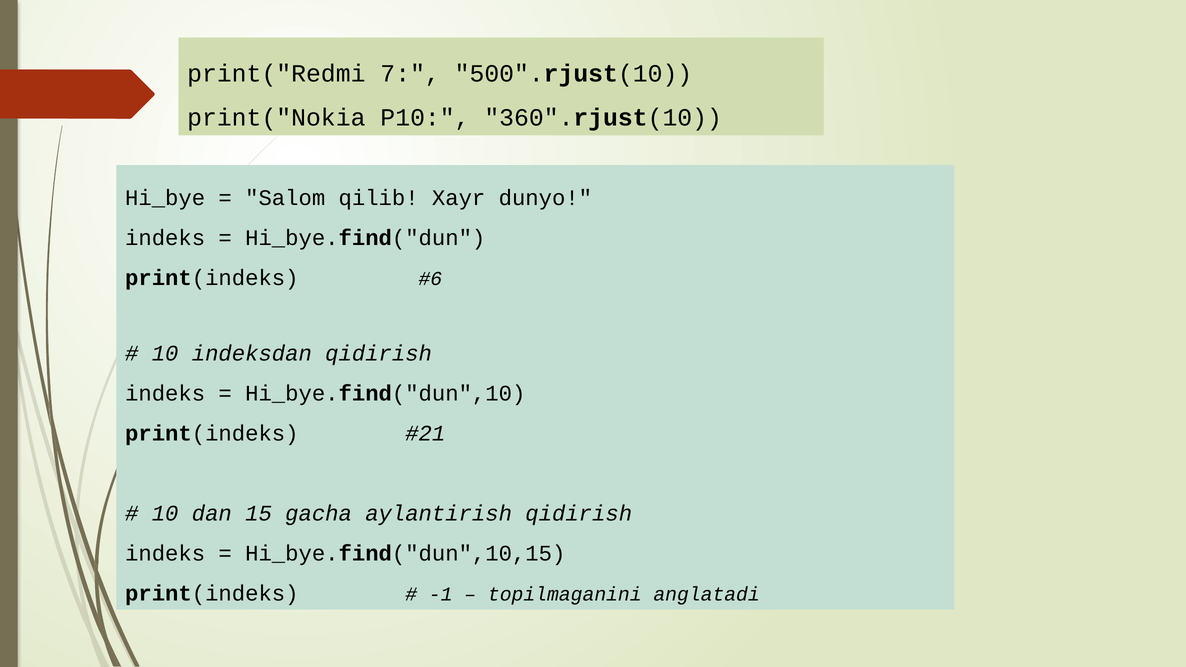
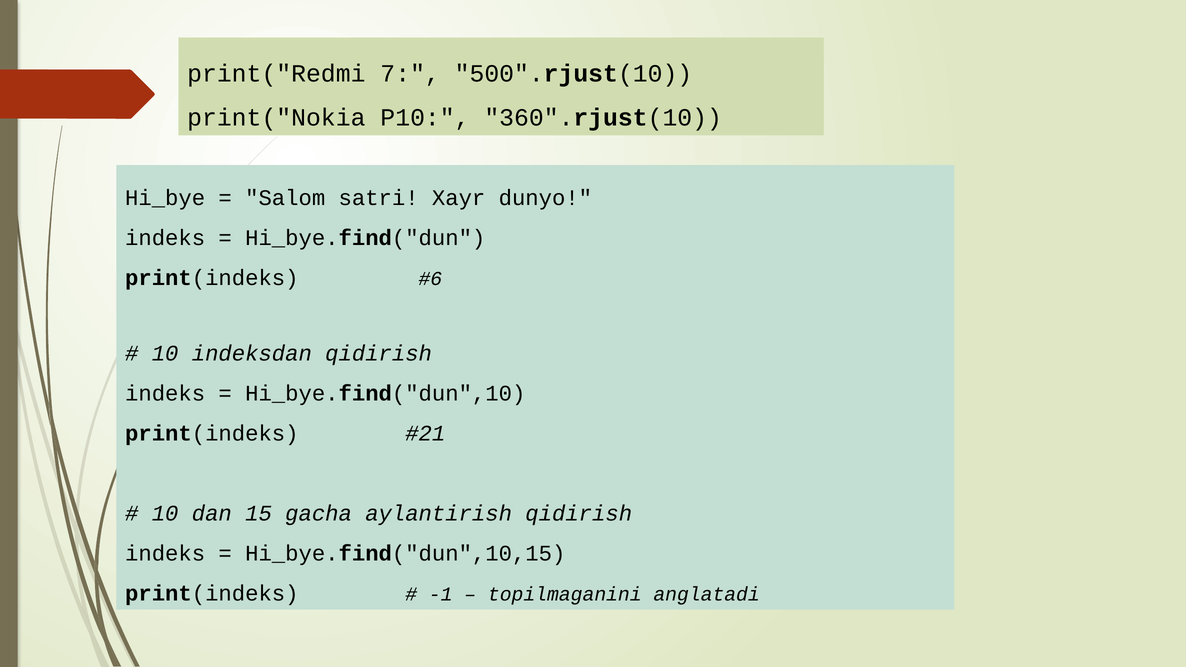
qilib: qilib -> satri (379, 198)
